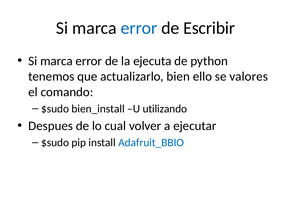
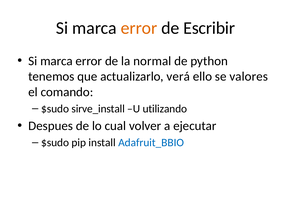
error colour: blue -> orange (139, 28)
ejecuta: ejecuta -> normal (152, 61)
bien: bien -> verá (178, 77)
bien_install: bien_install -> sirve_install (98, 109)
